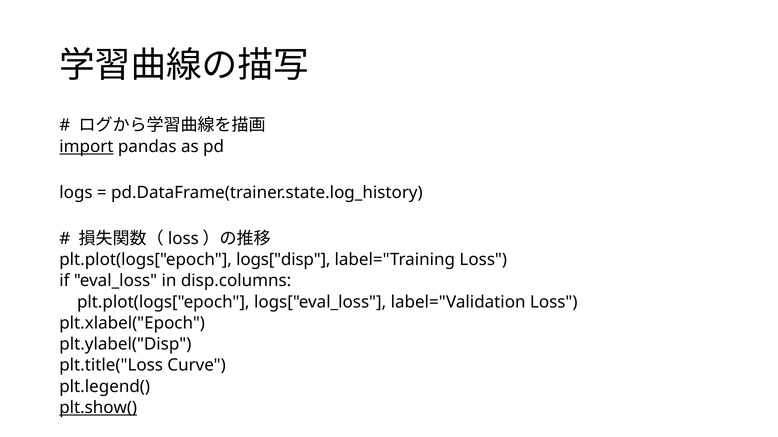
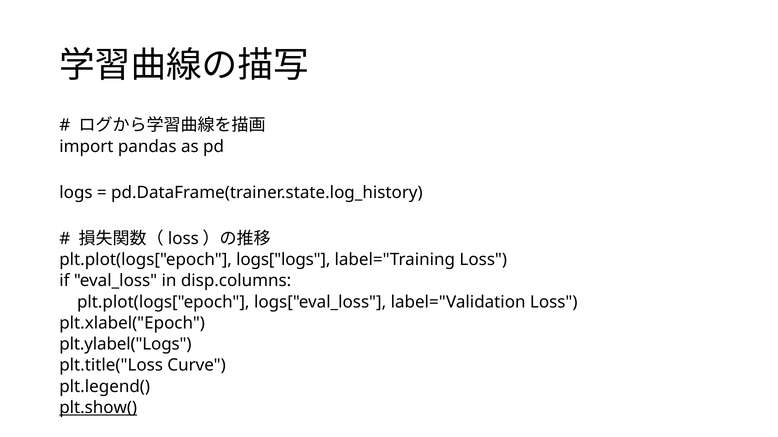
import underline: present -> none (86, 147)
logs["disp: logs["disp -> logs["logs (283, 260)
plt.ylabel("Disp: plt.ylabel("Disp -> plt.ylabel("Logs (125, 345)
